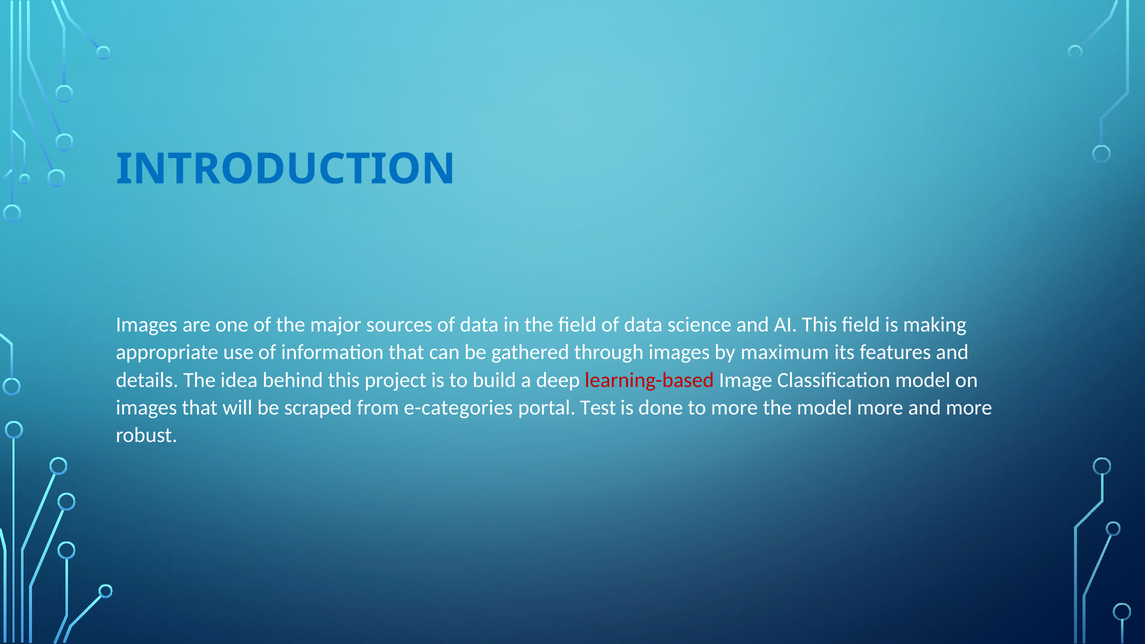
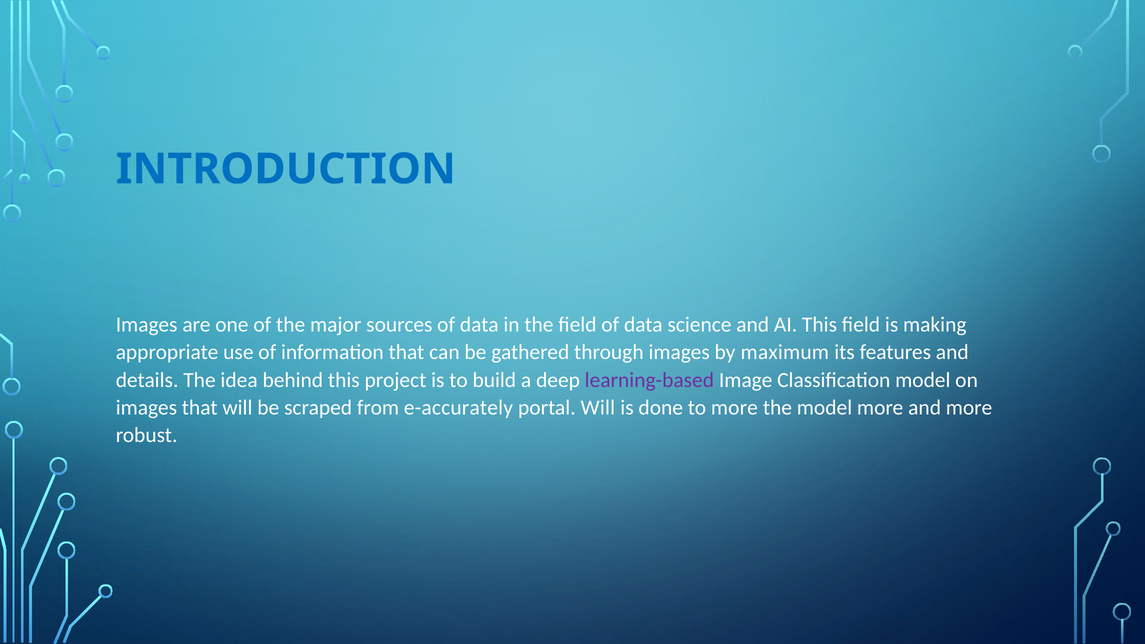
learning-based colour: red -> purple (649, 380)
e-categories: e-categories -> e-accurately (458, 408)
portal Test: Test -> Will (598, 408)
